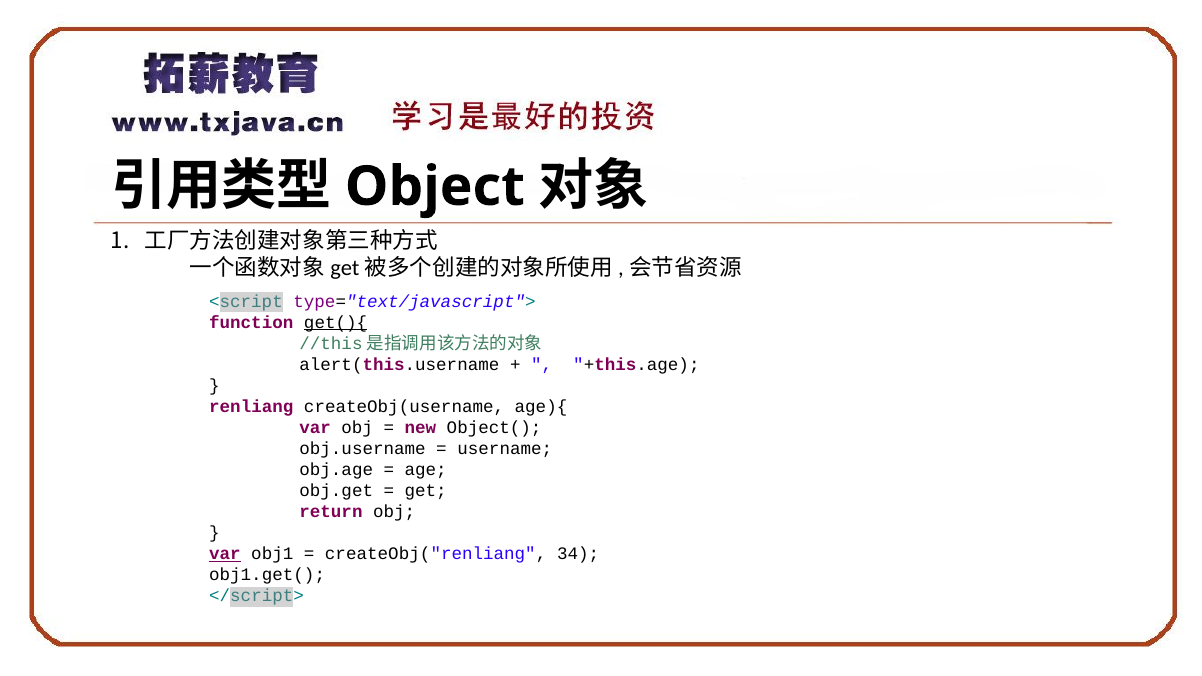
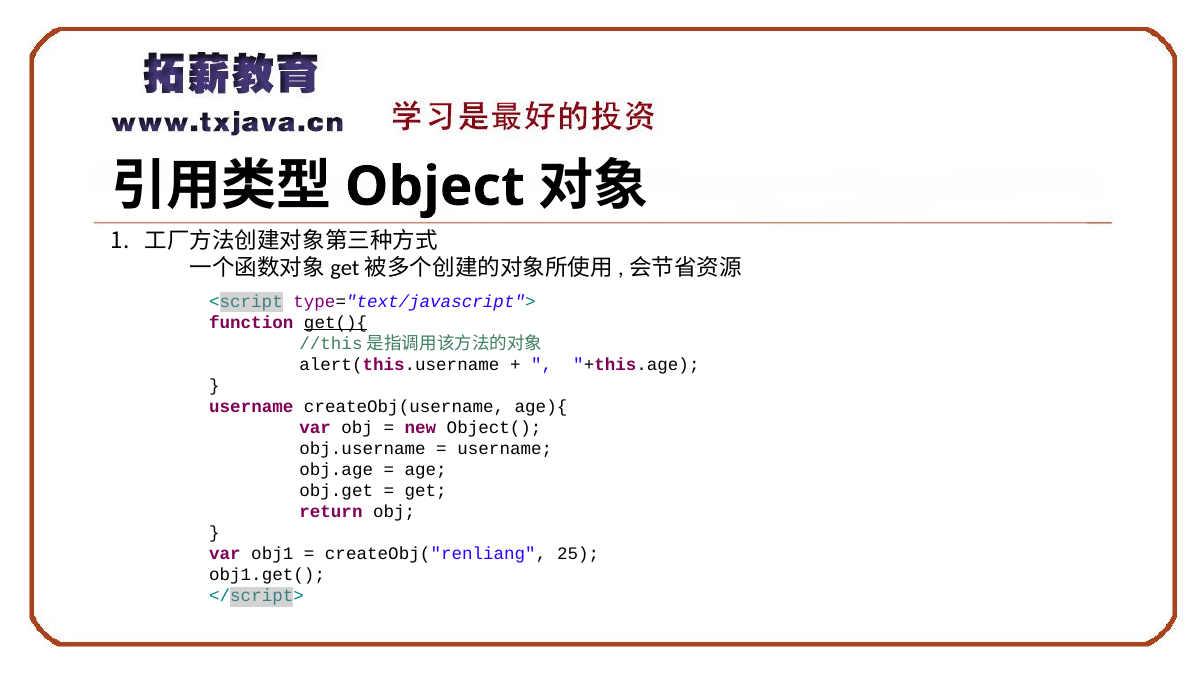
renliang: renliang -> username (251, 407)
var underline: present -> none (225, 554)
34: 34 -> 25 (578, 554)
